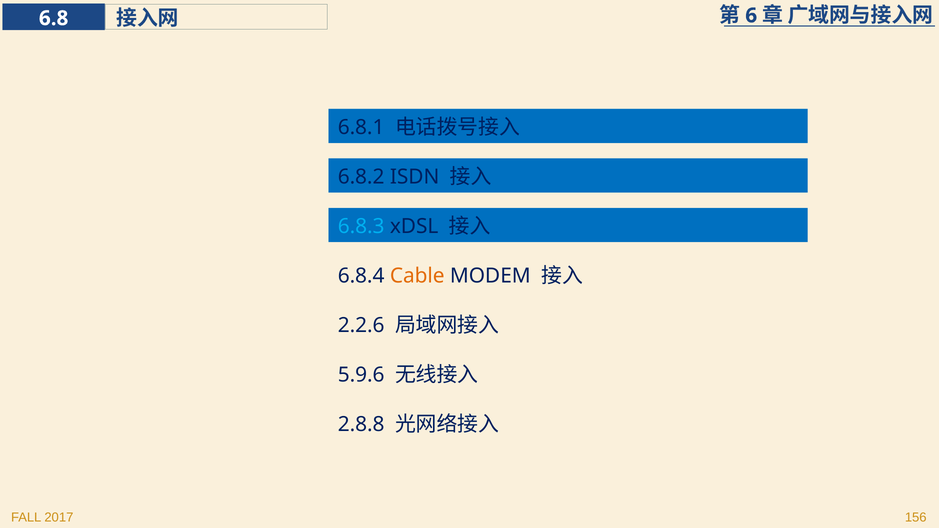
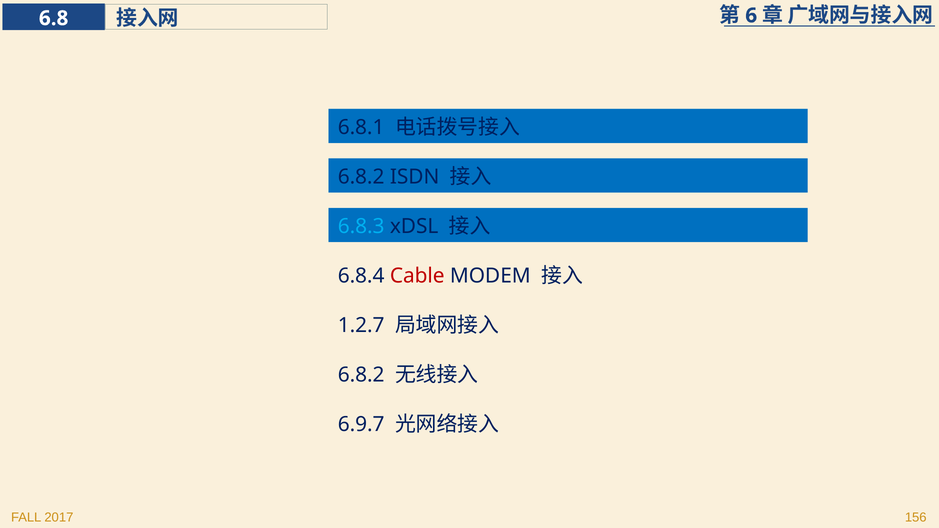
Cable colour: orange -> red (417, 276)
2.2.6: 2.2.6 -> 1.2.7 (361, 326)
5.9.6: 5.9.6 -> 6.8.2 (361, 375)
2.8.8: 2.8.8 -> 6.9.7 (361, 425)
